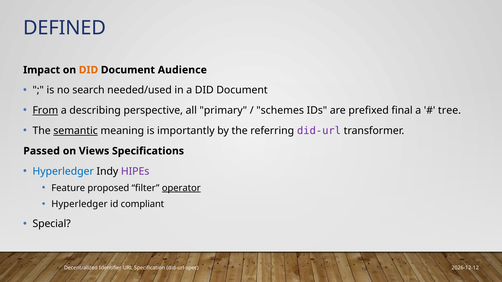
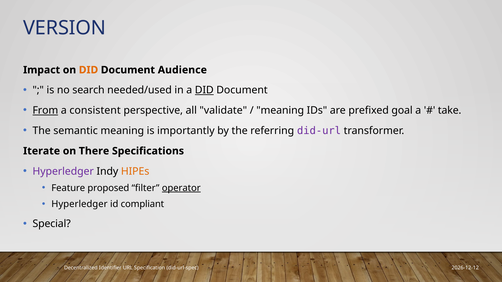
DEFINED: DEFINED -> VERSION (65, 28)
DID underline: none -> present (204, 90)
describing: describing -> consistent (95, 111)
primary: primary -> validate (223, 111)
schemes: schemes -> meaning (280, 111)
final: final -> goal (402, 111)
tree: tree -> take (450, 111)
semantic underline: present -> none (76, 131)
Passed: Passed -> Iterate (42, 151)
Views: Views -> There (94, 151)
Hyperledger colour: blue -> purple (63, 171)
HIPEs colour: purple -> orange (135, 171)
